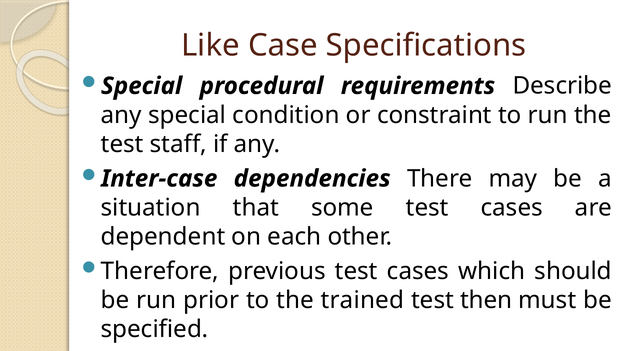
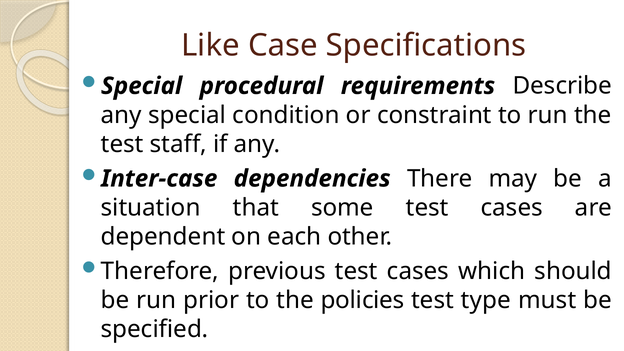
trained: trained -> policies (363, 300)
then: then -> type (486, 300)
